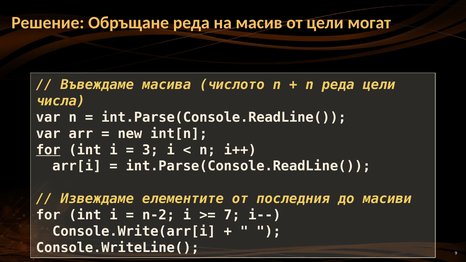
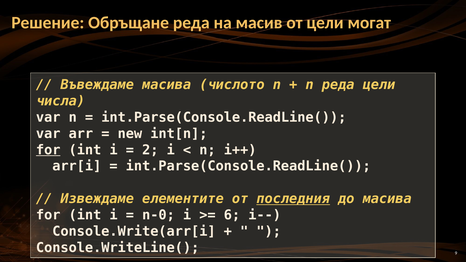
3: 3 -> 2 (150, 150)
последния underline: none -> present (293, 199)
до масиви: масиви -> масива (387, 199)
n-2: n-2 -> n-0 (158, 215)
7: 7 -> 6 (232, 215)
